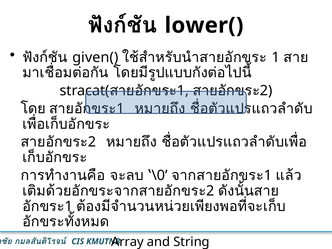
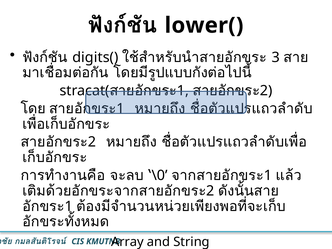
given(: given( -> digits( (95, 57)
1: 1 -> 3 (276, 57)
